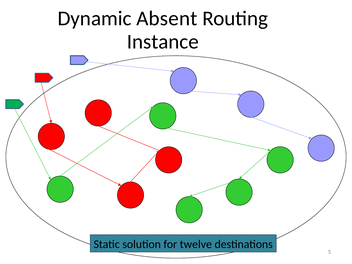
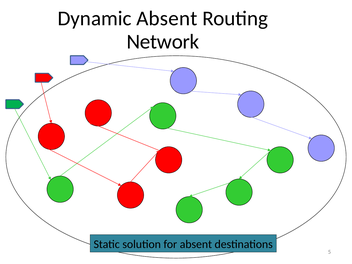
Instance: Instance -> Network (163, 42)
for twelve: twelve -> absent (196, 244)
